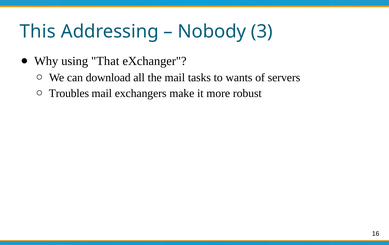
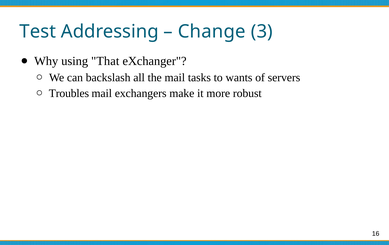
This: This -> Test (38, 32)
Nobody: Nobody -> Change (212, 32)
download: download -> backslash (108, 78)
